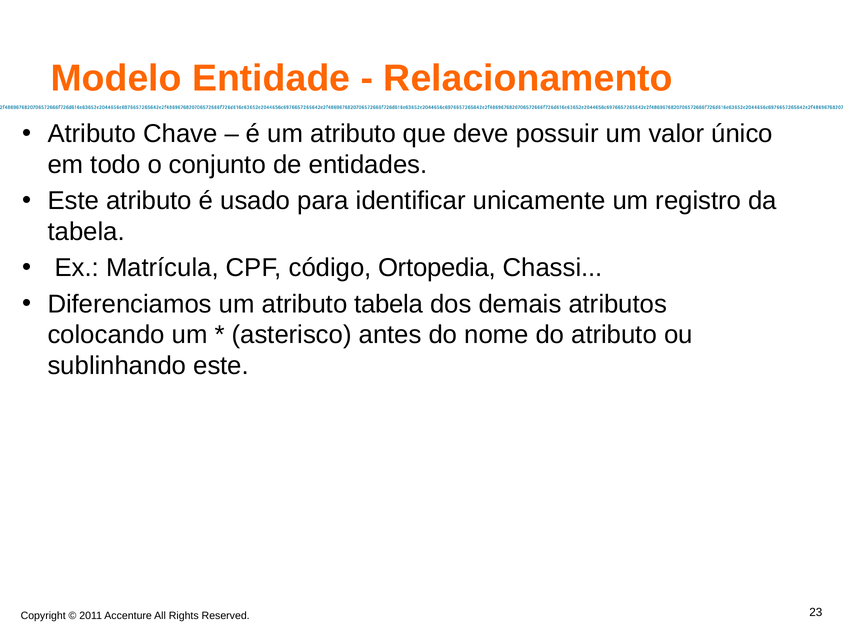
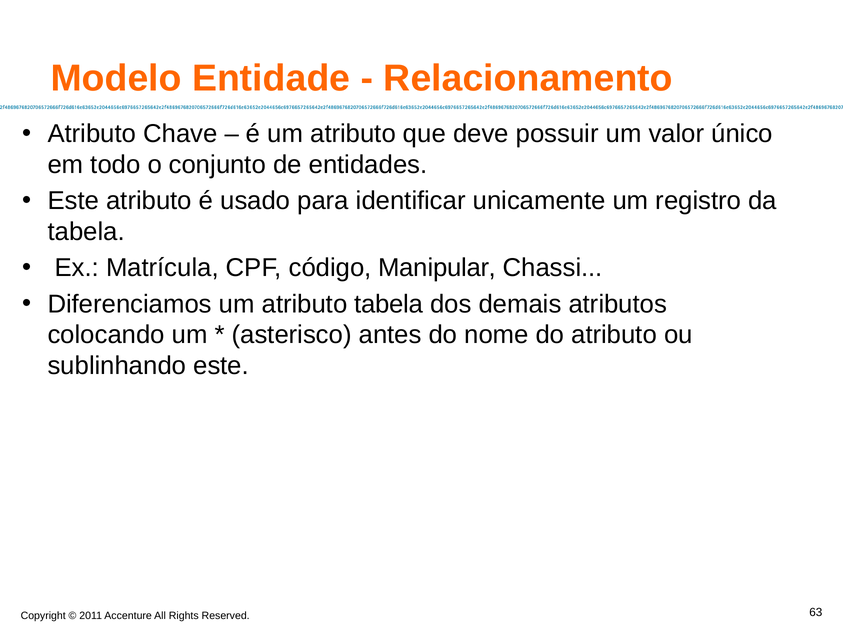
Ortopedia: Ortopedia -> Manipular (437, 268)
23: 23 -> 63 (816, 612)
